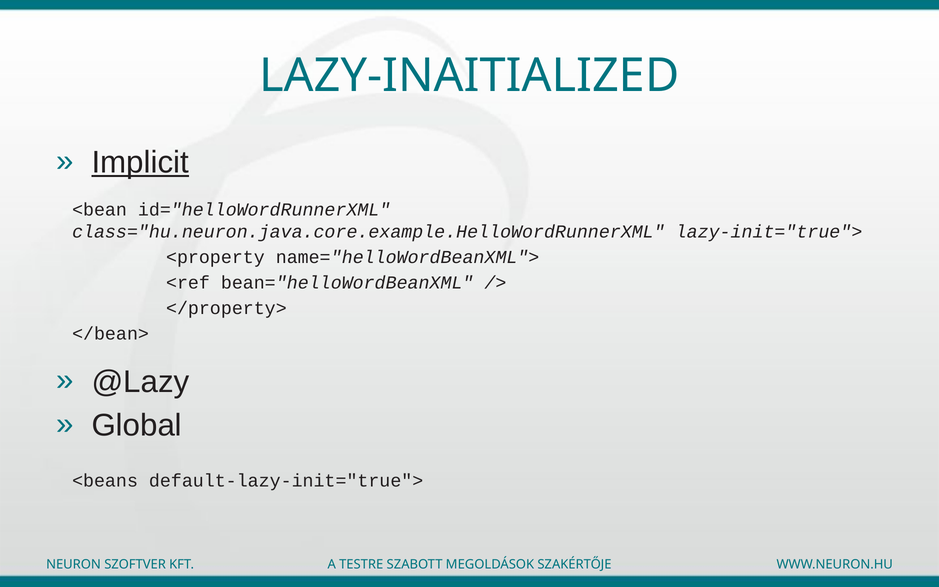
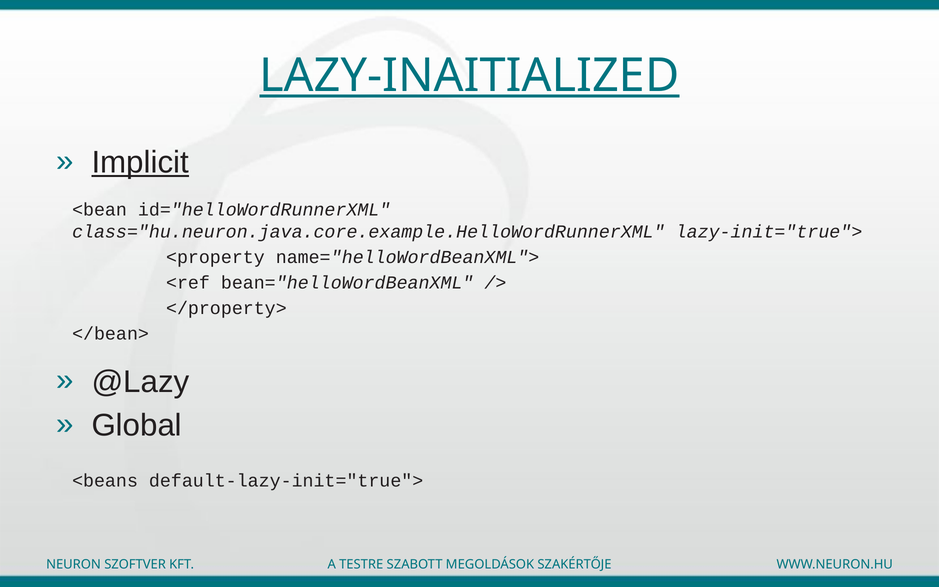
LAZY-INAITIALIZED underline: none -> present (469, 76)
